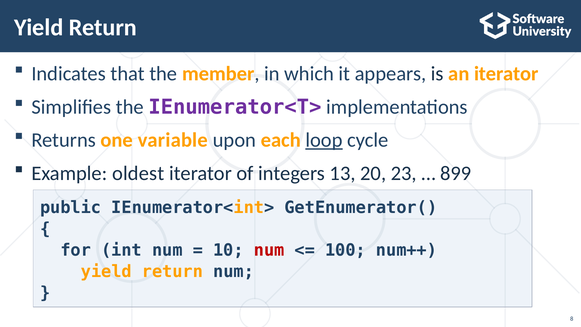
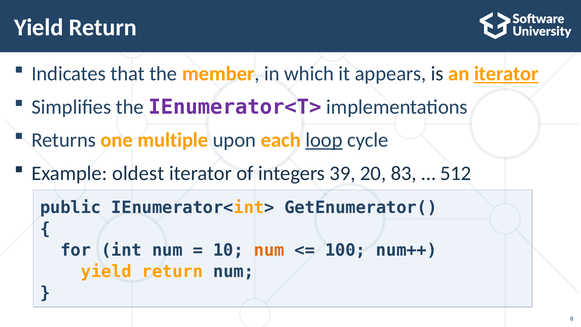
iterator underline: none -> present (506, 74)
variable: variable -> multiple (173, 140)
13: 13 -> 39 (343, 173)
23: 23 -> 83 (404, 173)
899: 899 -> 512 (456, 173)
num colour: red -> orange (269, 250)
